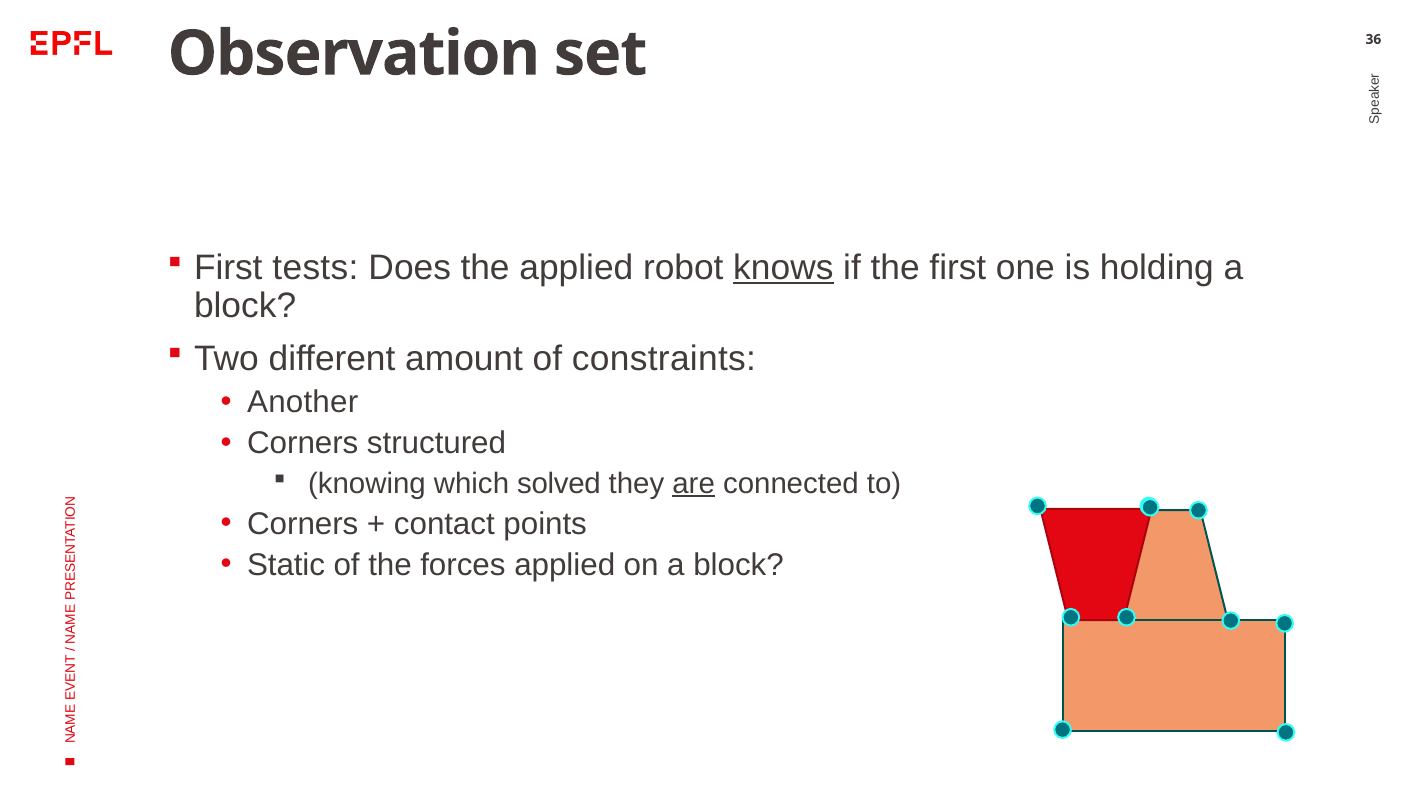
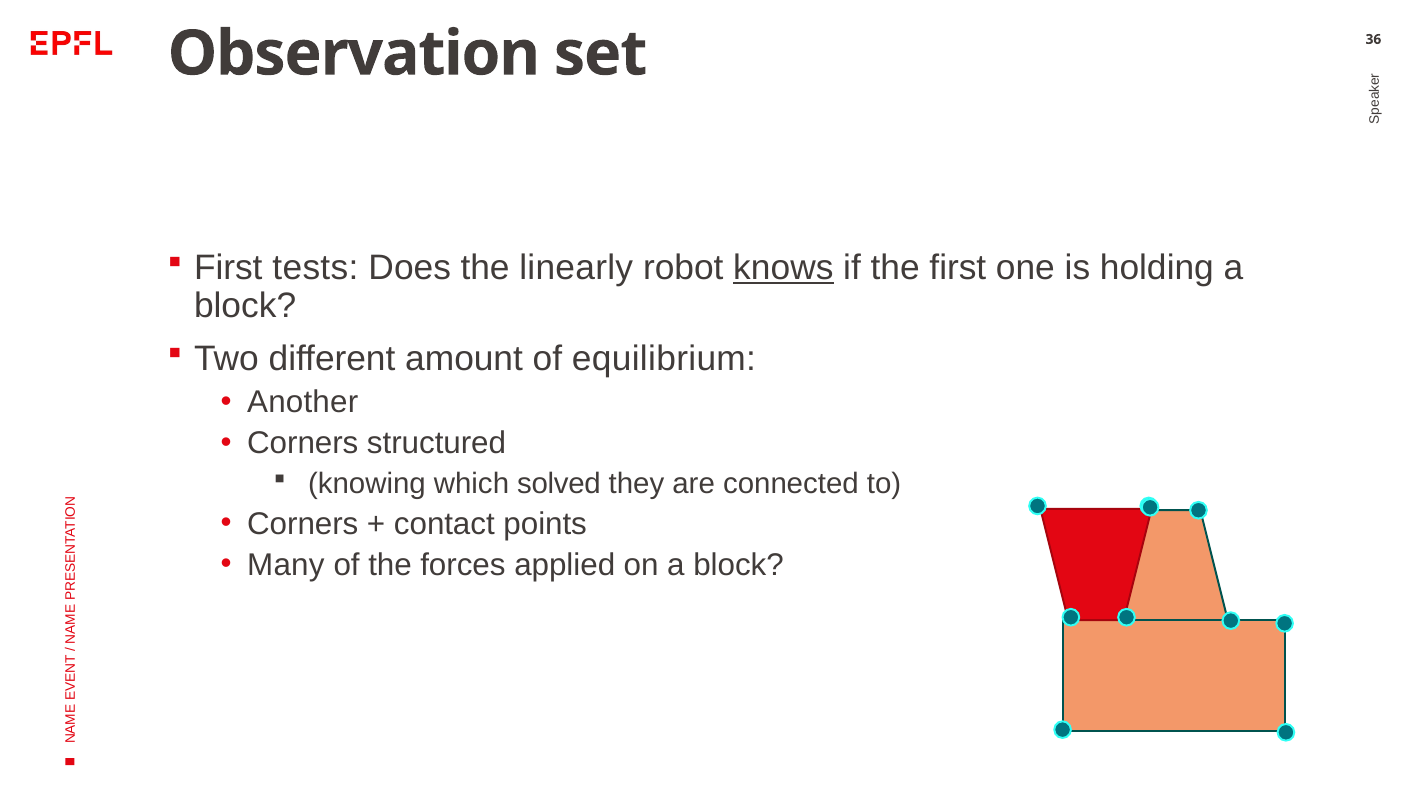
the applied: applied -> linearly (576, 268)
constraints: constraints -> equilibrium (664, 359)
are underline: present -> none (694, 483)
Static: Static -> Many (286, 565)
